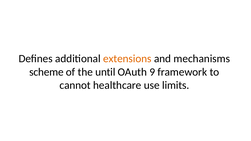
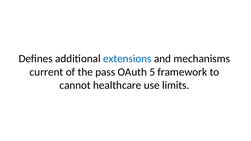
extensions colour: orange -> blue (127, 59)
scheme: scheme -> current (46, 72)
until: until -> pass (105, 72)
9: 9 -> 5 (152, 72)
